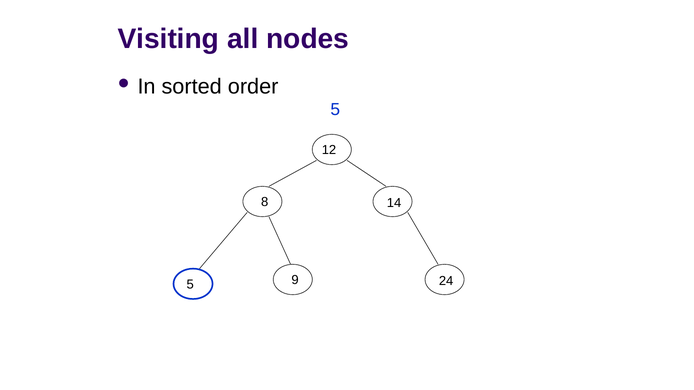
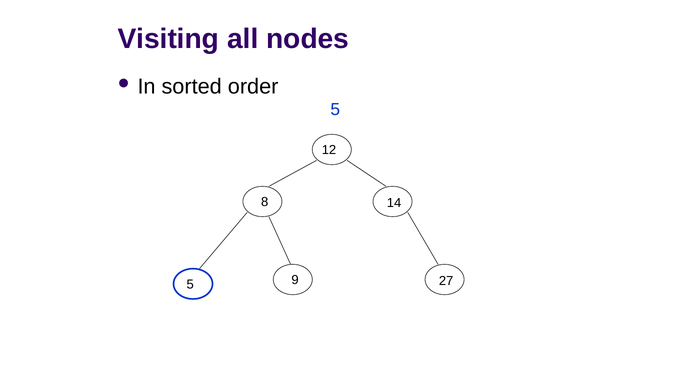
24: 24 -> 27 (446, 281)
